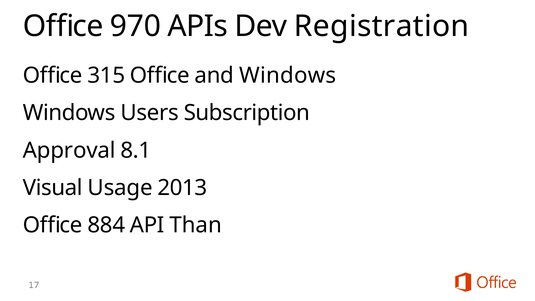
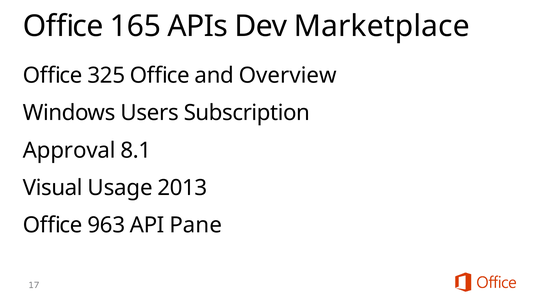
970: 970 -> 165 (136, 26)
Registration: Registration -> Marketplace (382, 26)
315: 315 -> 325 (106, 75)
and Windows: Windows -> Overview (288, 75)
884: 884 -> 963 (106, 225)
Than: Than -> Pane (196, 225)
